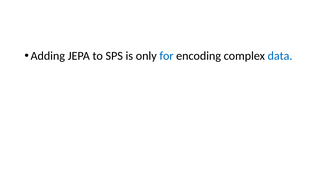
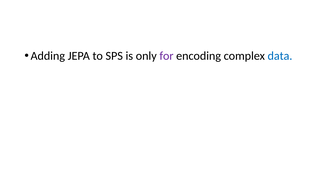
for colour: blue -> purple (166, 56)
